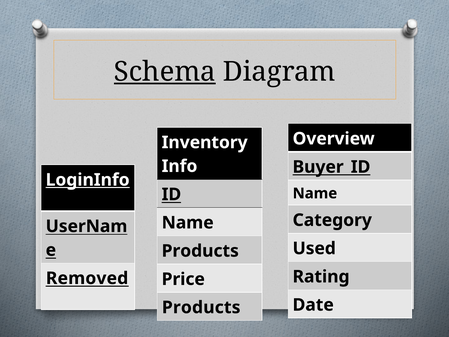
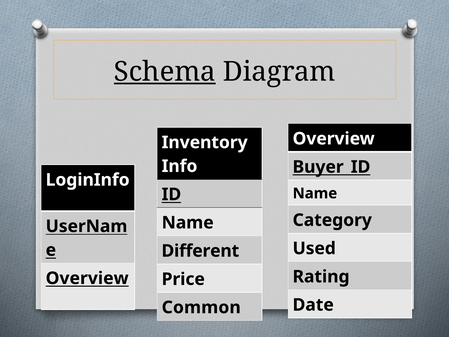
LoginInfo underline: present -> none (88, 180)
Products: Products -> Different (200, 251)
Removed: Removed -> Overview (87, 278)
Products: Products -> Common (201, 307)
